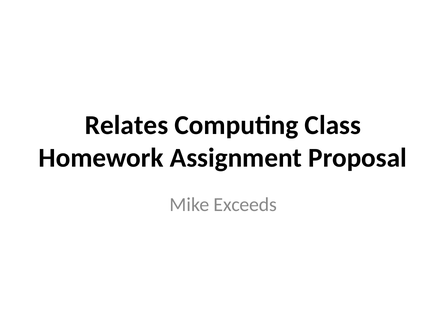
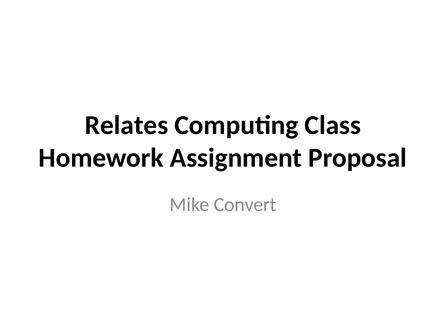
Exceeds: Exceeds -> Convert (245, 205)
